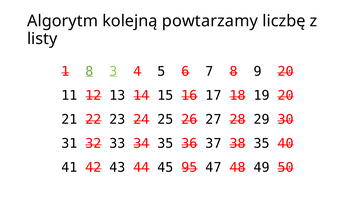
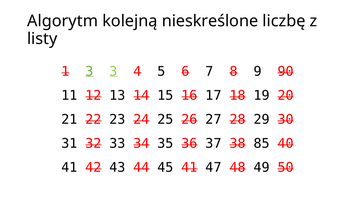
powtarzamy: powtarzamy -> nieskreślone (210, 21)
1 8: 8 -> 3 (89, 71)
9 20: 20 -> 90 (286, 71)
38 35: 35 -> 85 (262, 143)
45 95: 95 -> 41 (189, 167)
